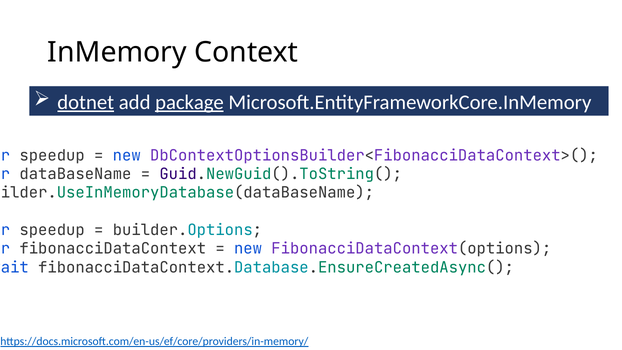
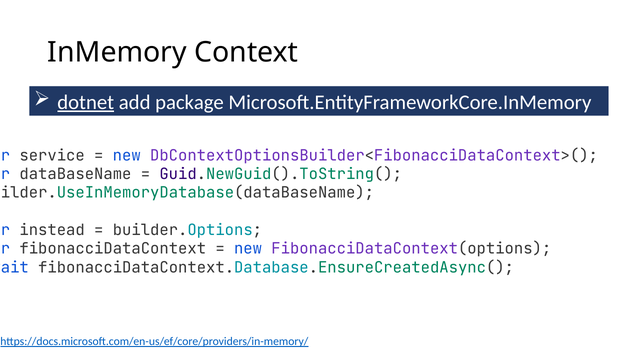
package underline: present -> none (189, 102)
speedup: speedup -> service (52, 155)
speedup: speedup -> instead (52, 230)
